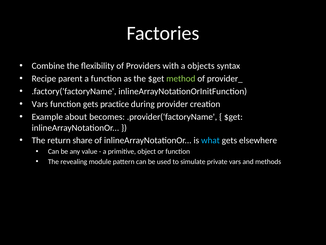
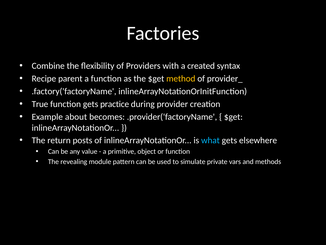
objects: objects -> created (201, 66)
method colour: light green -> yellow (181, 79)
Vars: Vars -> True (40, 104)
share: share -> posts (83, 140)
